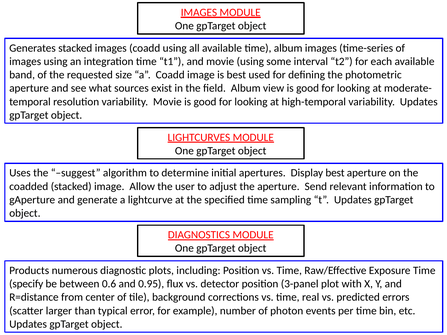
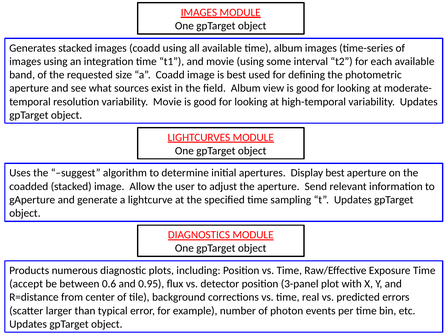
specify: specify -> accept (26, 284)
